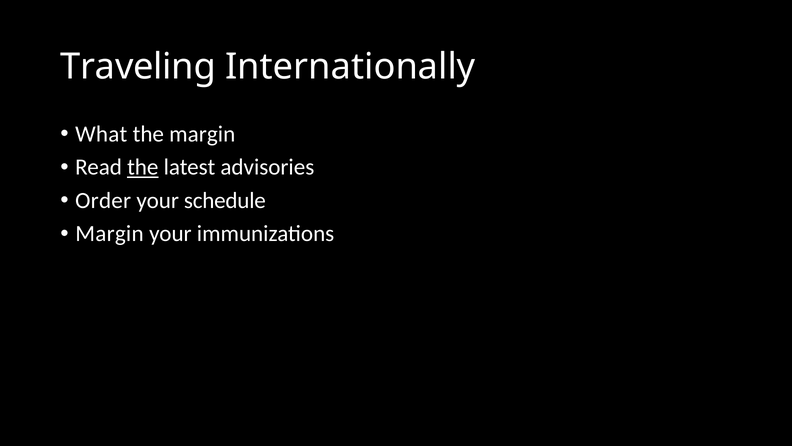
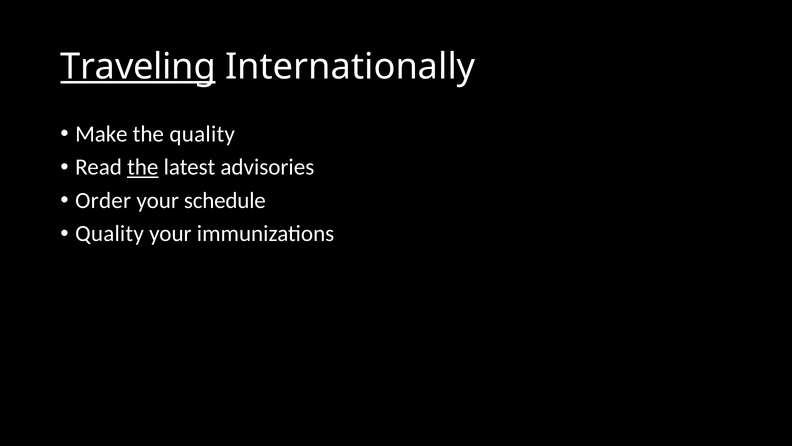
Traveling underline: none -> present (138, 67)
What: What -> Make (101, 134)
the margin: margin -> quality (202, 134)
Margin: Margin -> Quality (110, 234)
